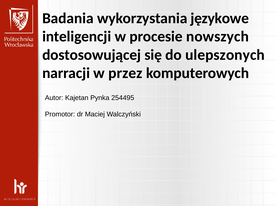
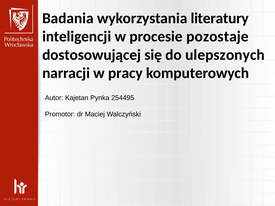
językowe: językowe -> literatury (220, 18)
nowszych: nowszych -> pozostaje (217, 37)
przez: przez -> pracy (125, 73)
